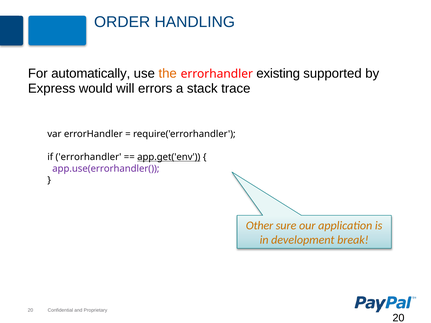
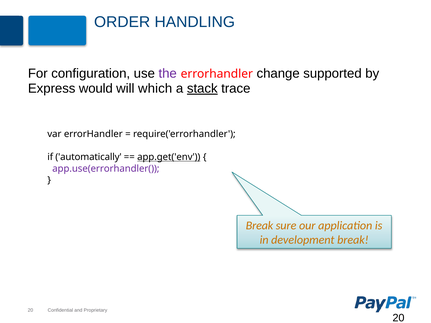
automatically: automatically -> configuration (91, 74)
the colour: orange -> purple (168, 74)
existing: existing -> change (278, 74)
errors: errors -> which (155, 89)
stack underline: none -> present (202, 89)
if errorhandler: errorhandler -> automatically (88, 157)
Other: Other -> Break (260, 226)
